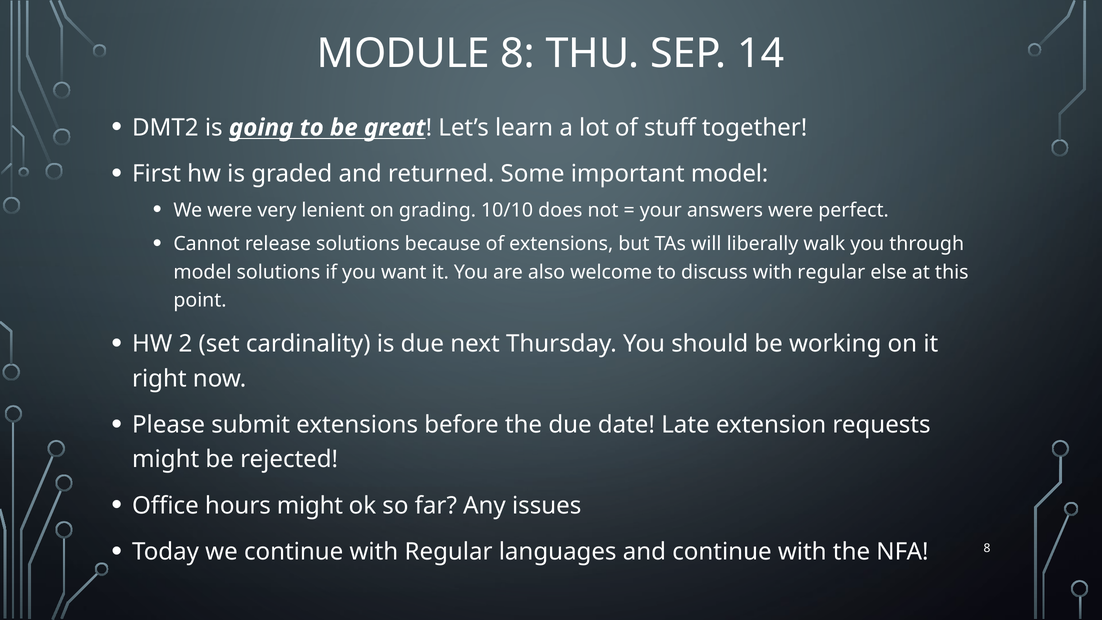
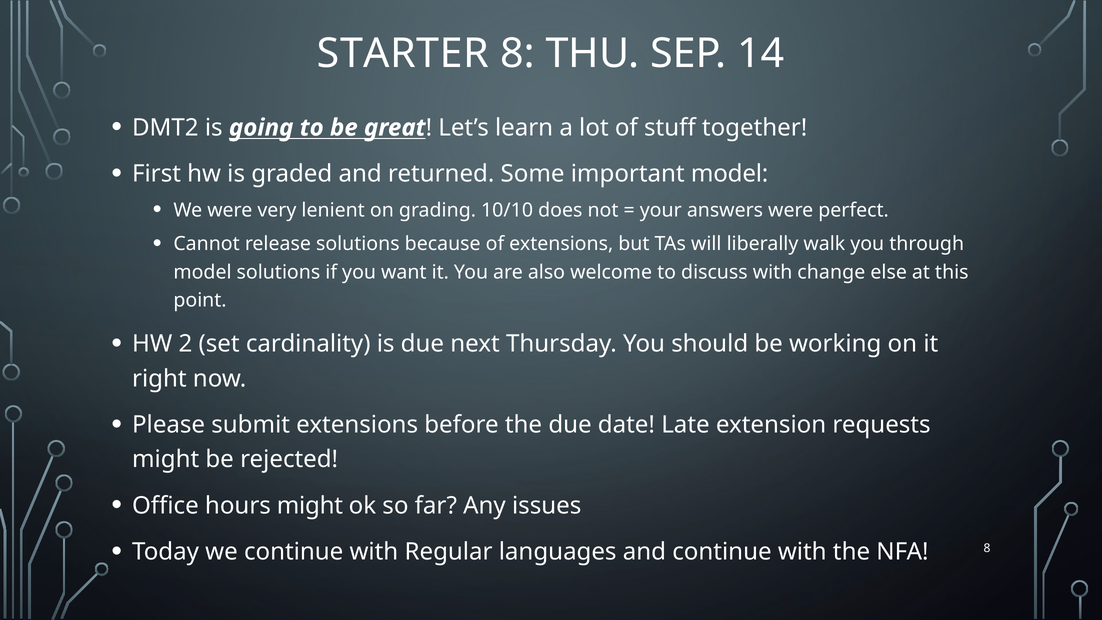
MODULE: MODULE -> STARTER (403, 53)
discuss with regular: regular -> change (831, 272)
